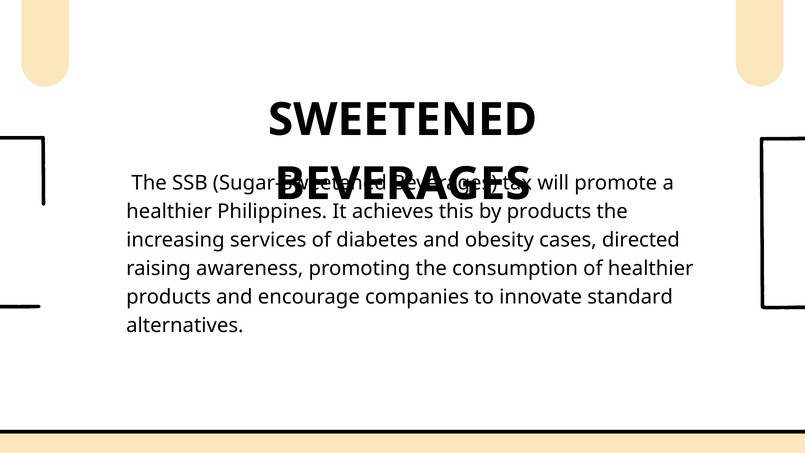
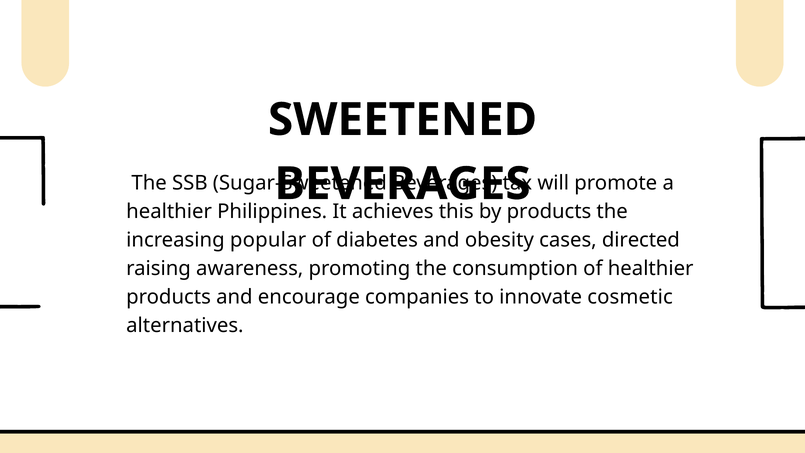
services: services -> popular (268, 240)
standard: standard -> cosmetic (630, 297)
